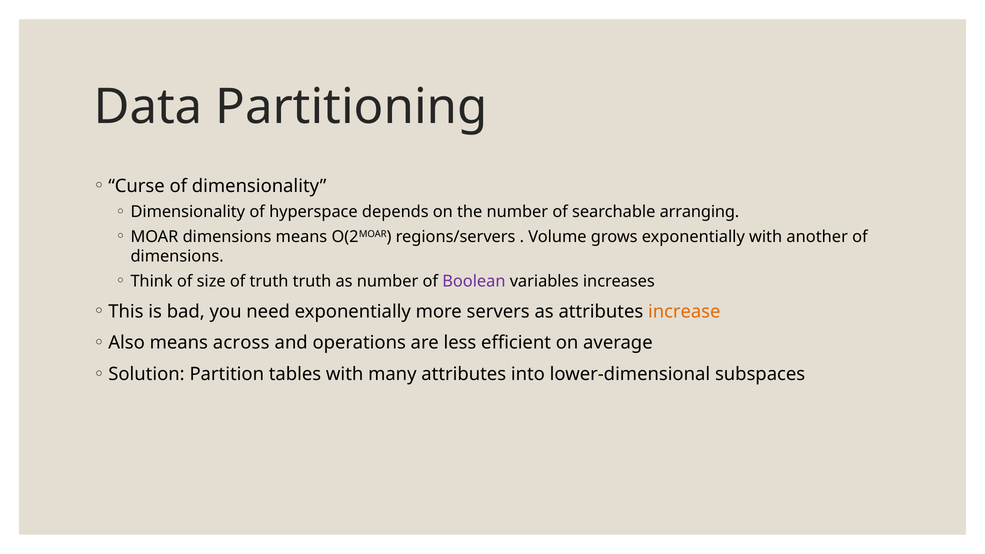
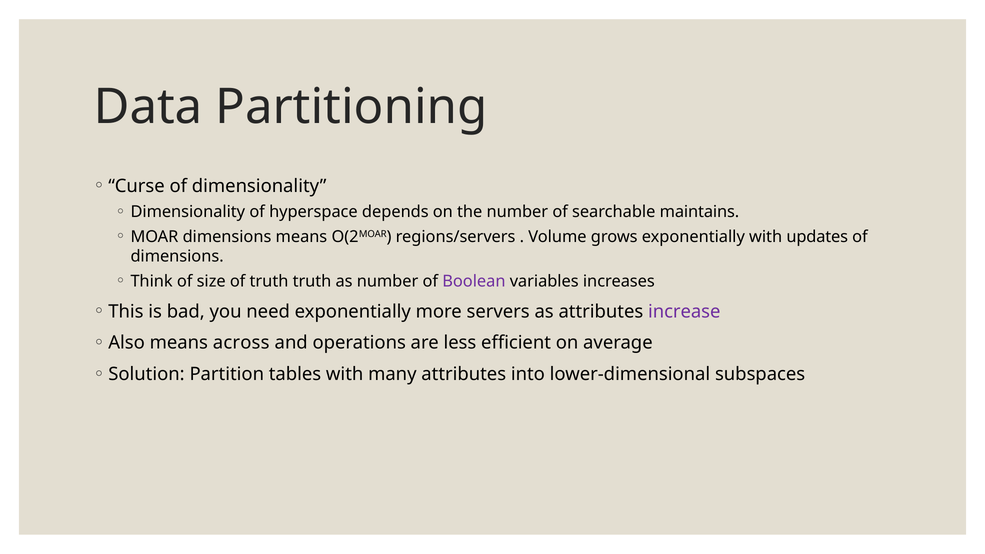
arranging: arranging -> maintains (699, 212)
another: another -> updates (817, 237)
increase colour: orange -> purple (684, 312)
